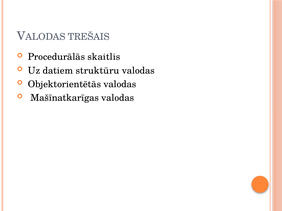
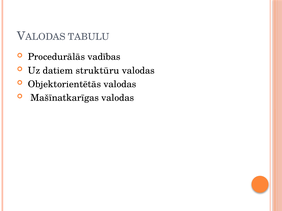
TREŠAIS: TREŠAIS -> TABULU (89, 37)
skaitlis: skaitlis -> vadības (104, 57)
